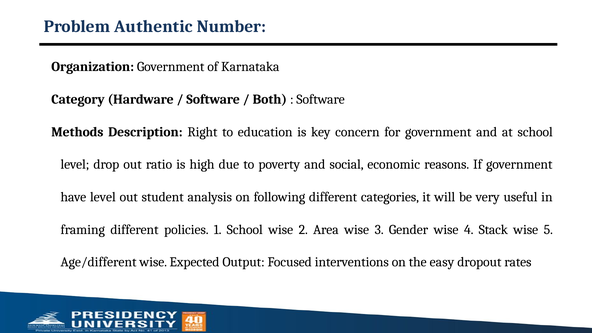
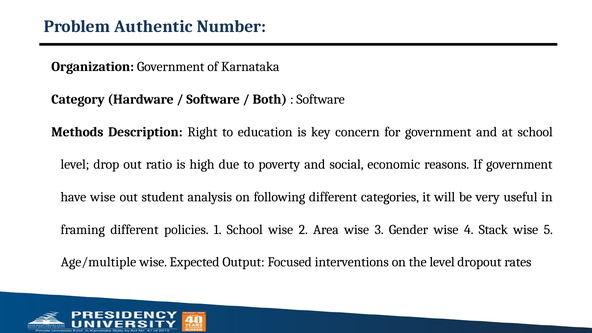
have level: level -> wise (103, 197)
Age/different: Age/different -> Age/multiple (98, 262)
the easy: easy -> level (442, 262)
